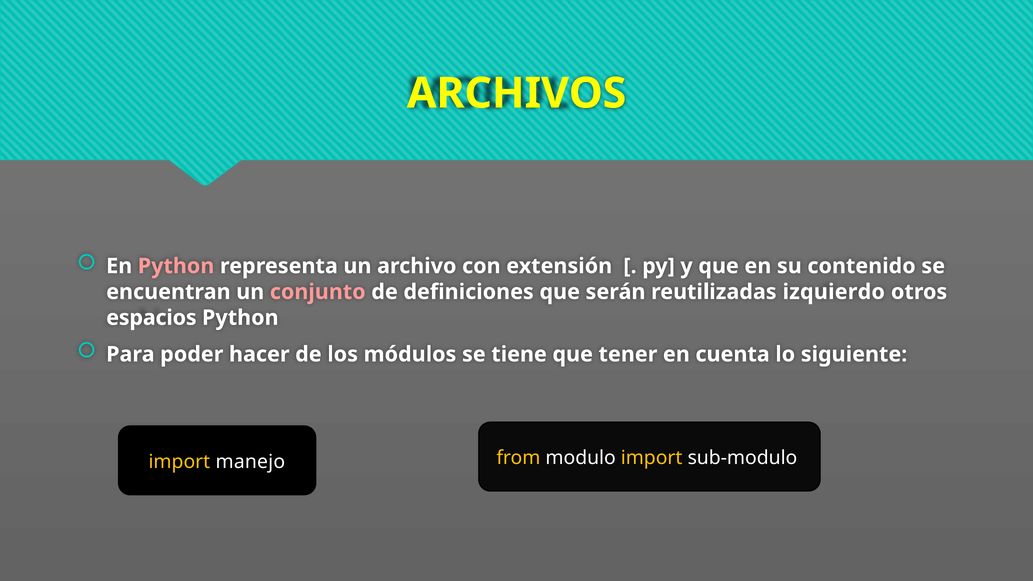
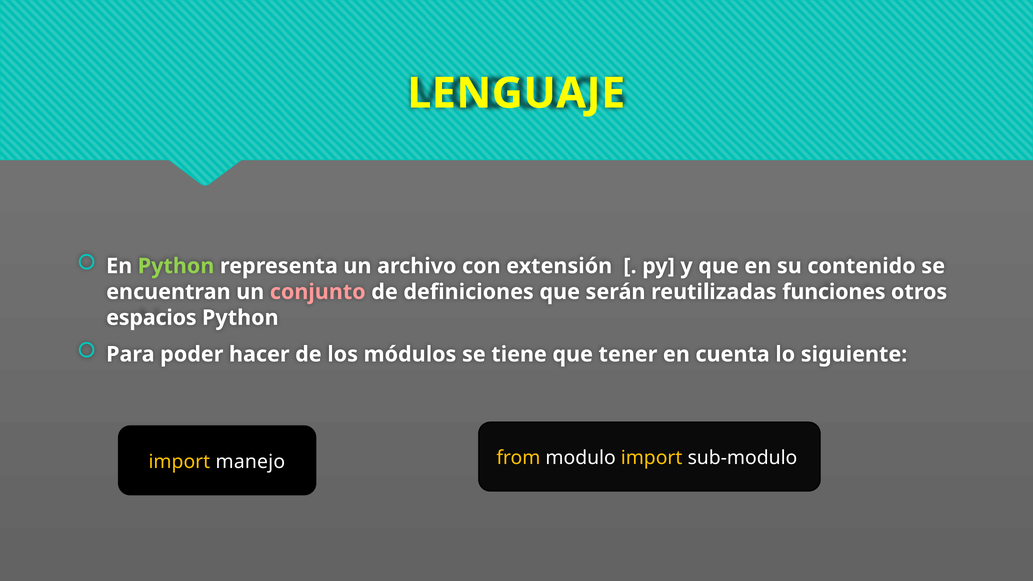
ARCHIVOS: ARCHIVOS -> LENGUAJE (516, 93)
Python colour: pink -> light green (176, 266)
izquierdo: izquierdo -> funciones (834, 292)
